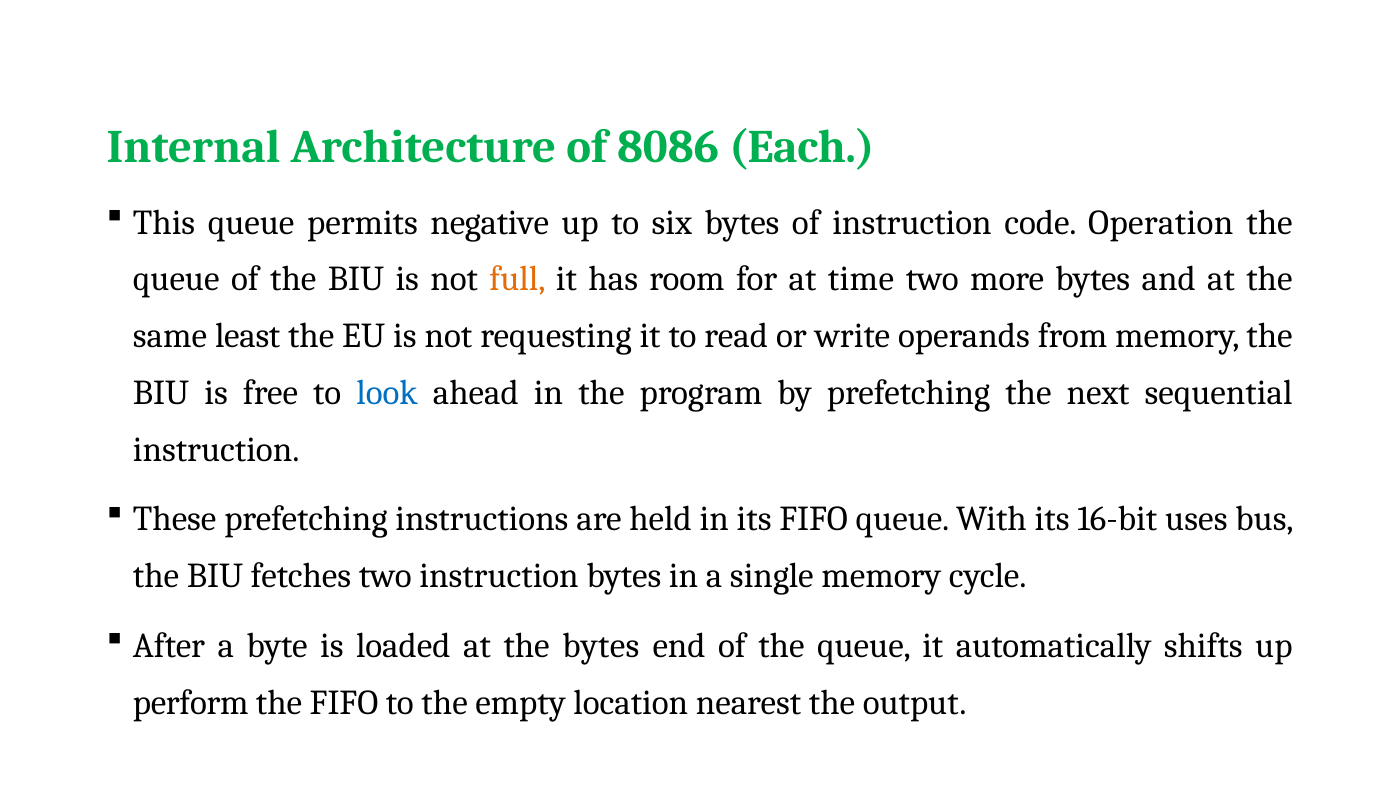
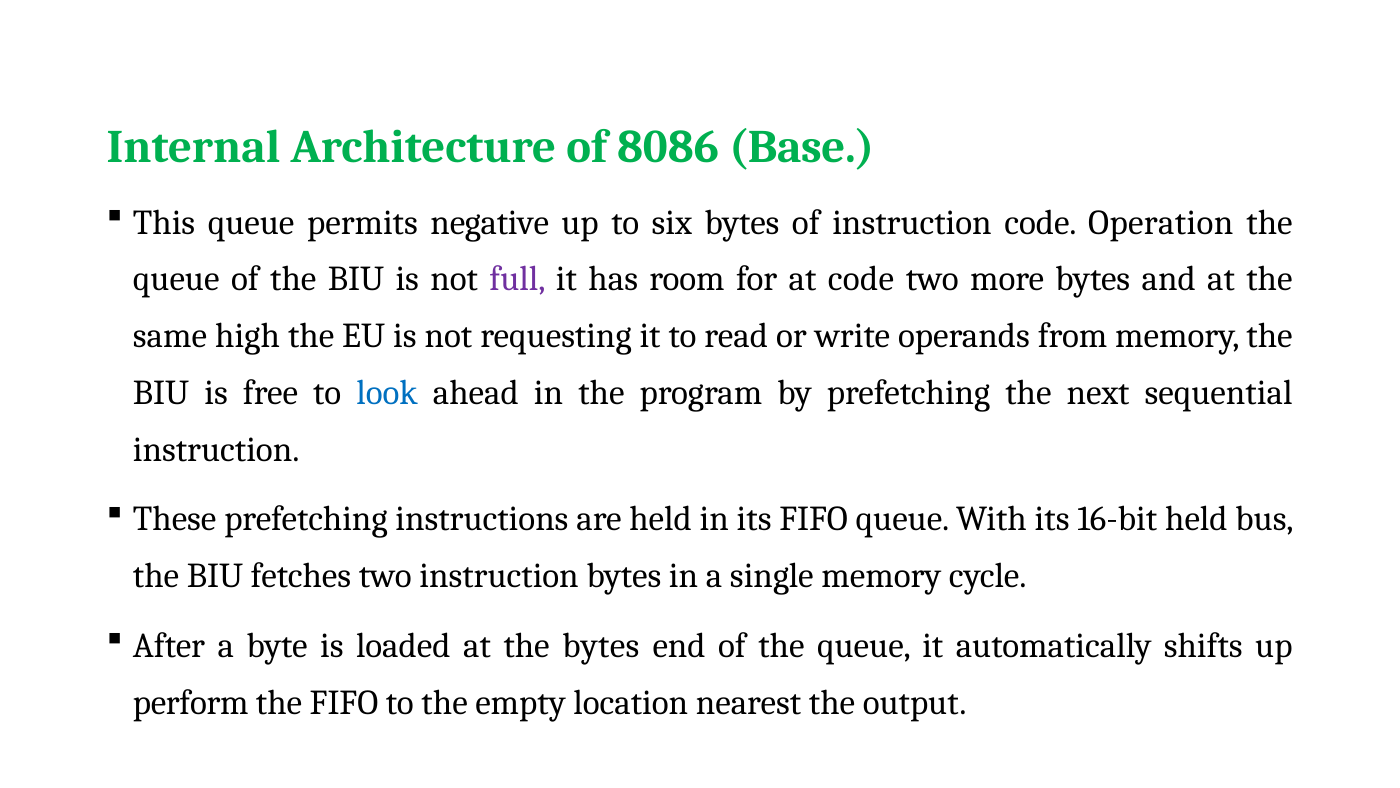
Each: Each -> Base (802, 147)
full colour: orange -> purple (517, 279)
at time: time -> code (861, 279)
least: least -> high (247, 336)
16-bit uses: uses -> held (1196, 519)
